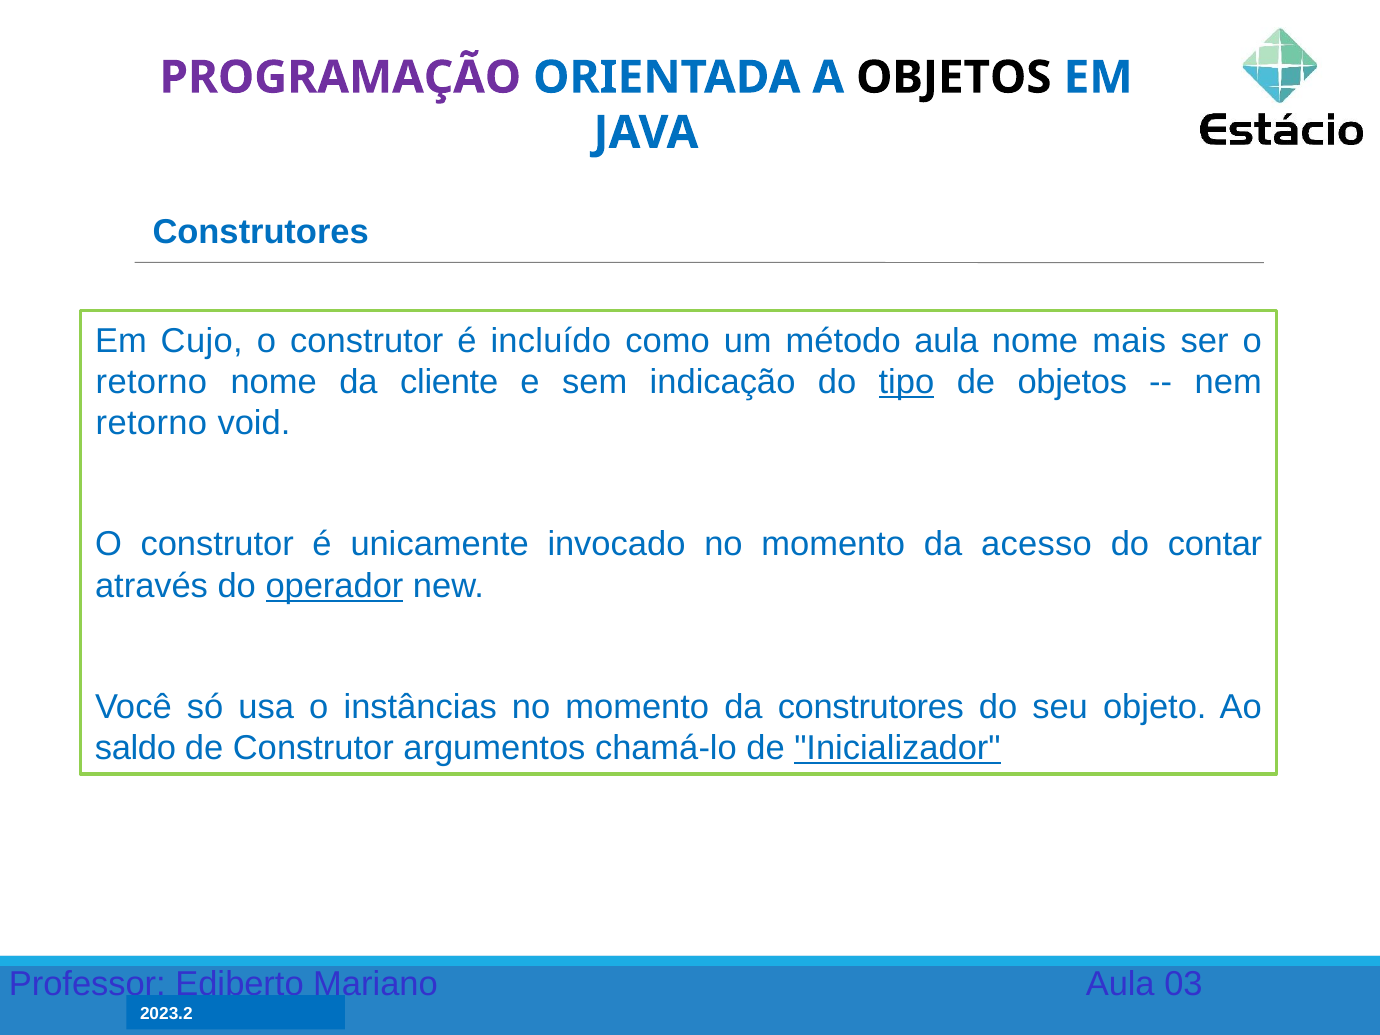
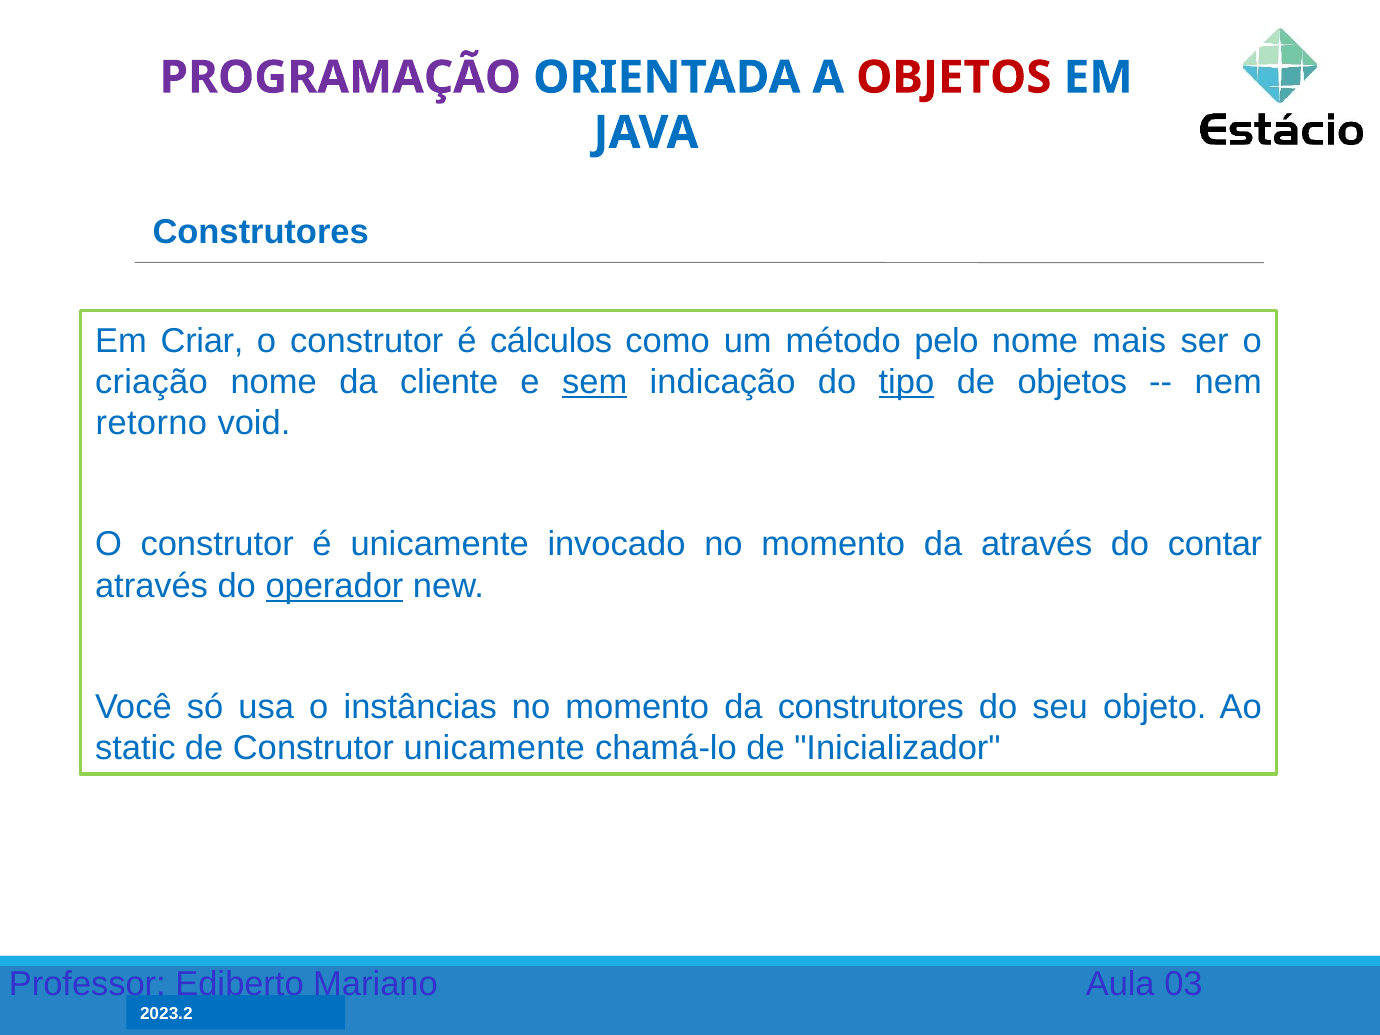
OBJETOS colour: black -> red (954, 77)
Cujo: Cujo -> Criar (202, 341)
incluído: incluído -> cálculos (551, 341)
método aula: aula -> pelo (947, 341)
retorno: retorno -> criação (151, 382)
sem underline: none -> present (595, 382)
da acesso: acesso -> através (1037, 545)
saldo: saldo -> static (135, 749)
Construtor argumentos: argumentos -> unicamente (494, 749)
Inicializador underline: present -> none (897, 749)
